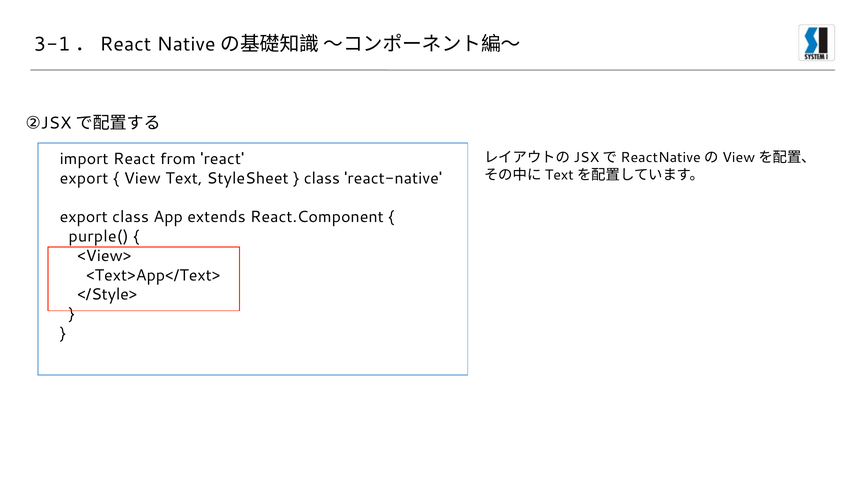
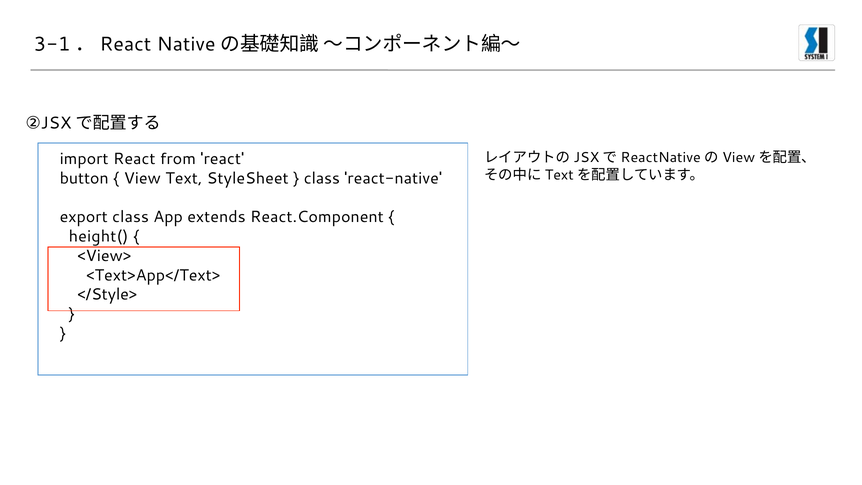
export: export -> button (84, 178)
purple(: purple( -> height( (99, 236)
